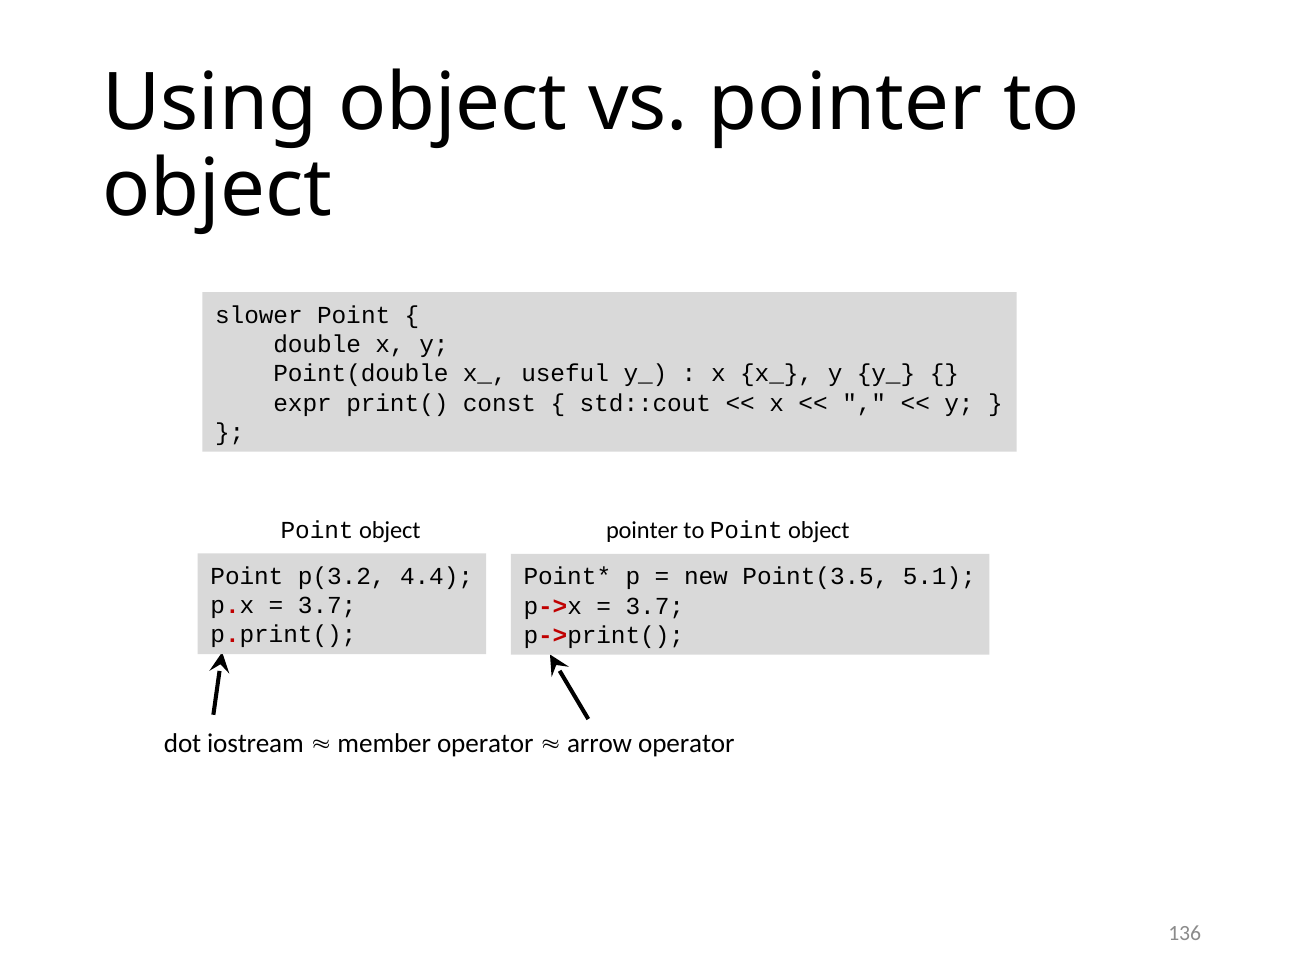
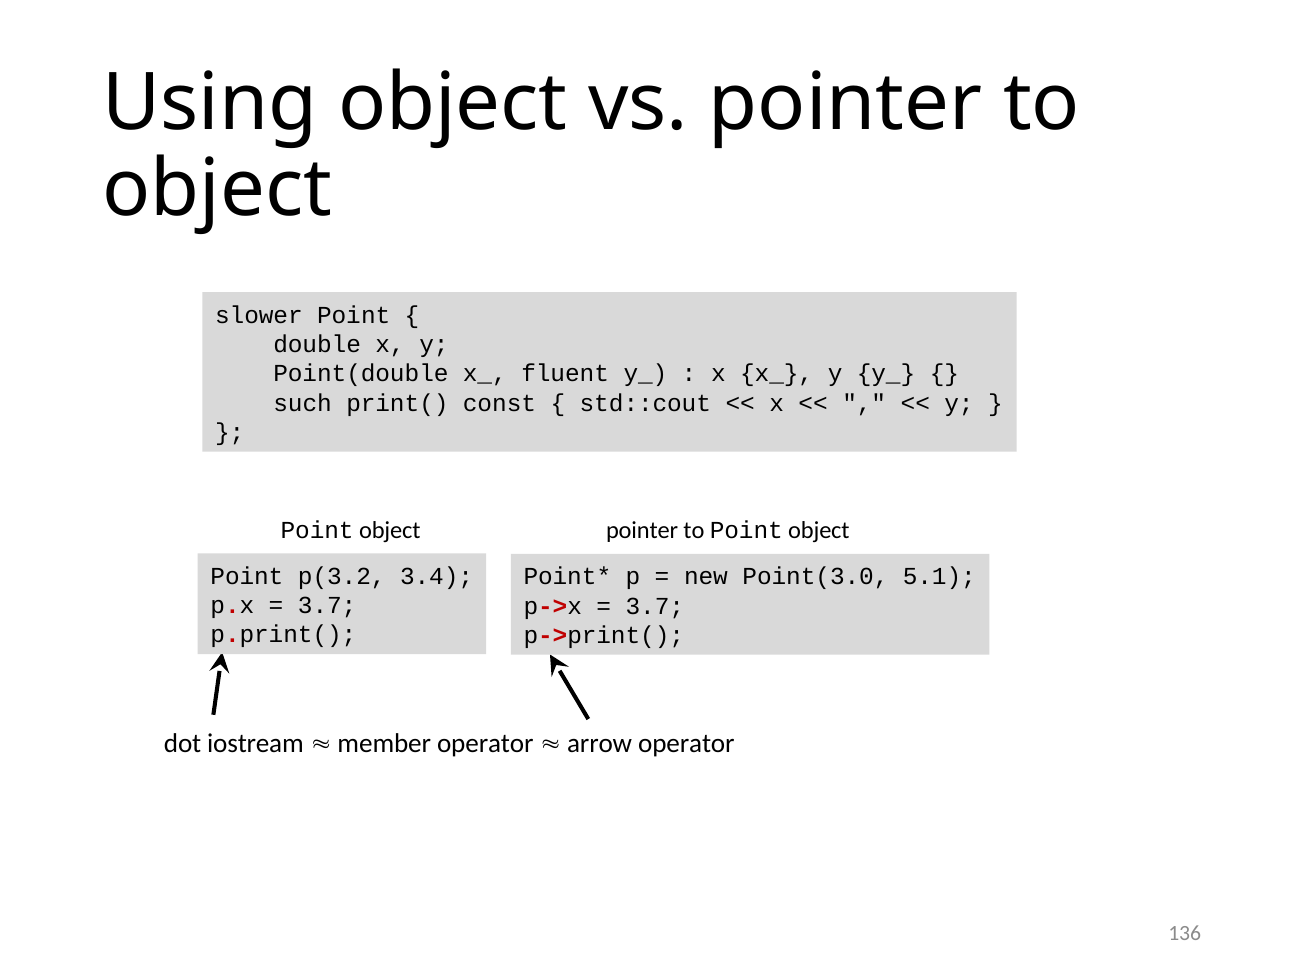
useful: useful -> fluent (565, 374)
expr: expr -> such (303, 403)
4.4: 4.4 -> 3.4 (437, 576)
Point(3.5: Point(3.5 -> Point(3.0 (815, 577)
